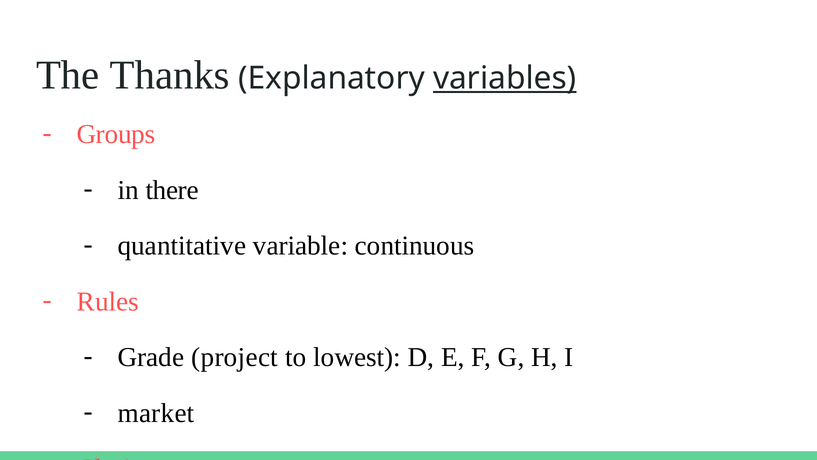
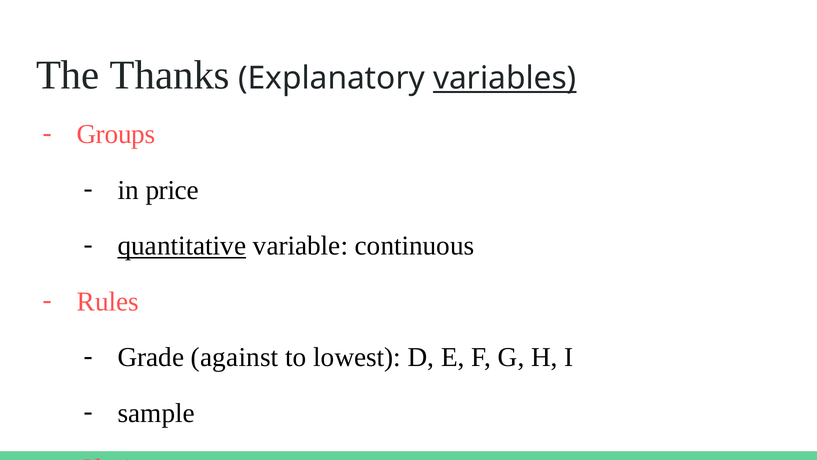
there: there -> price (172, 190)
quantitative underline: none -> present (182, 246)
project: project -> against (235, 357)
market: market -> sample (156, 413)
